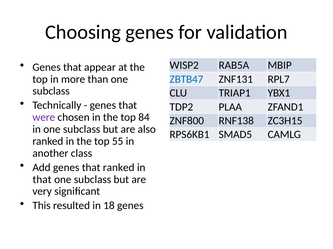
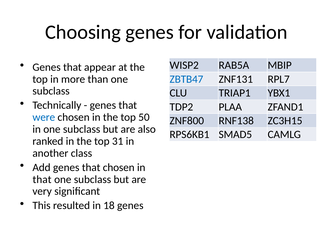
were colour: purple -> blue (44, 118)
84: 84 -> 50 (144, 118)
55: 55 -> 31 (118, 142)
that ranked: ranked -> chosen (119, 168)
